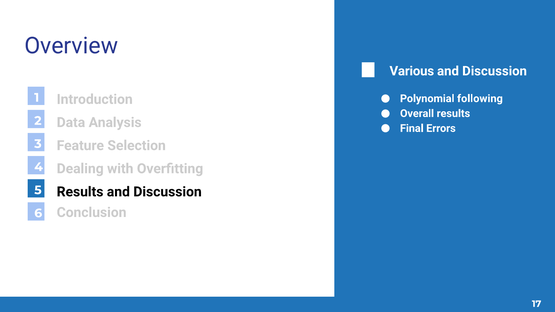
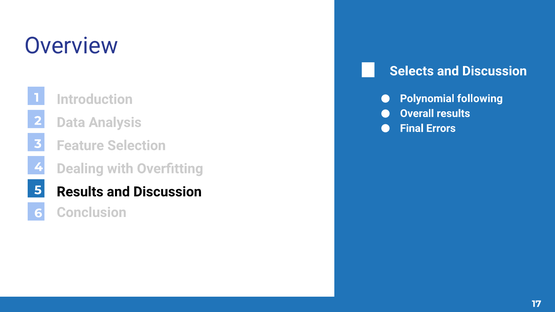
Various: Various -> Selects (412, 71)
